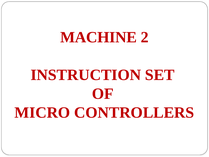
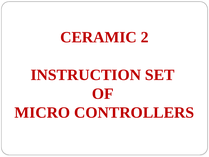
MACHINE: MACHINE -> CERAMIC (99, 37)
